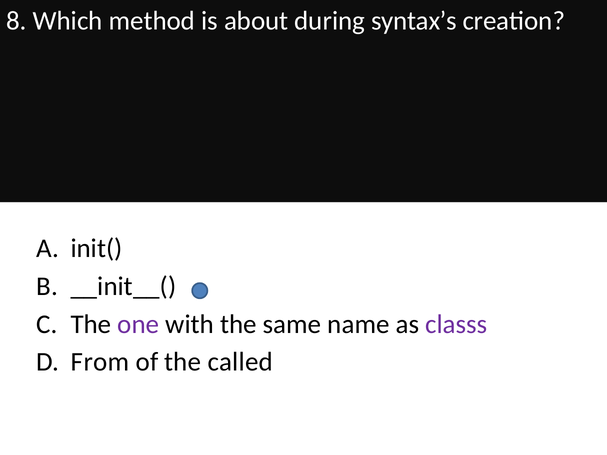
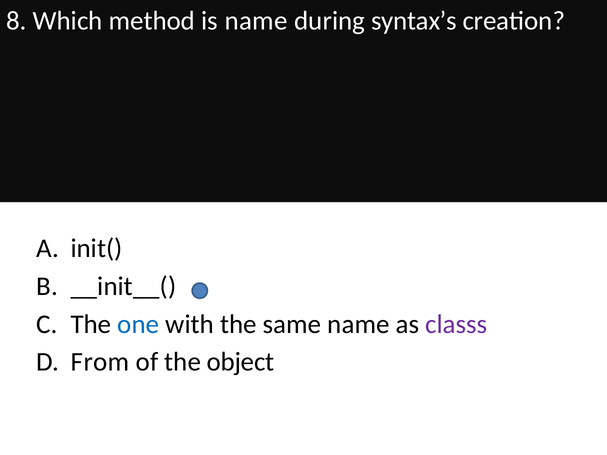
is about: about -> name (256, 21)
one colour: purple -> blue (138, 324)
called: called -> object (241, 362)
